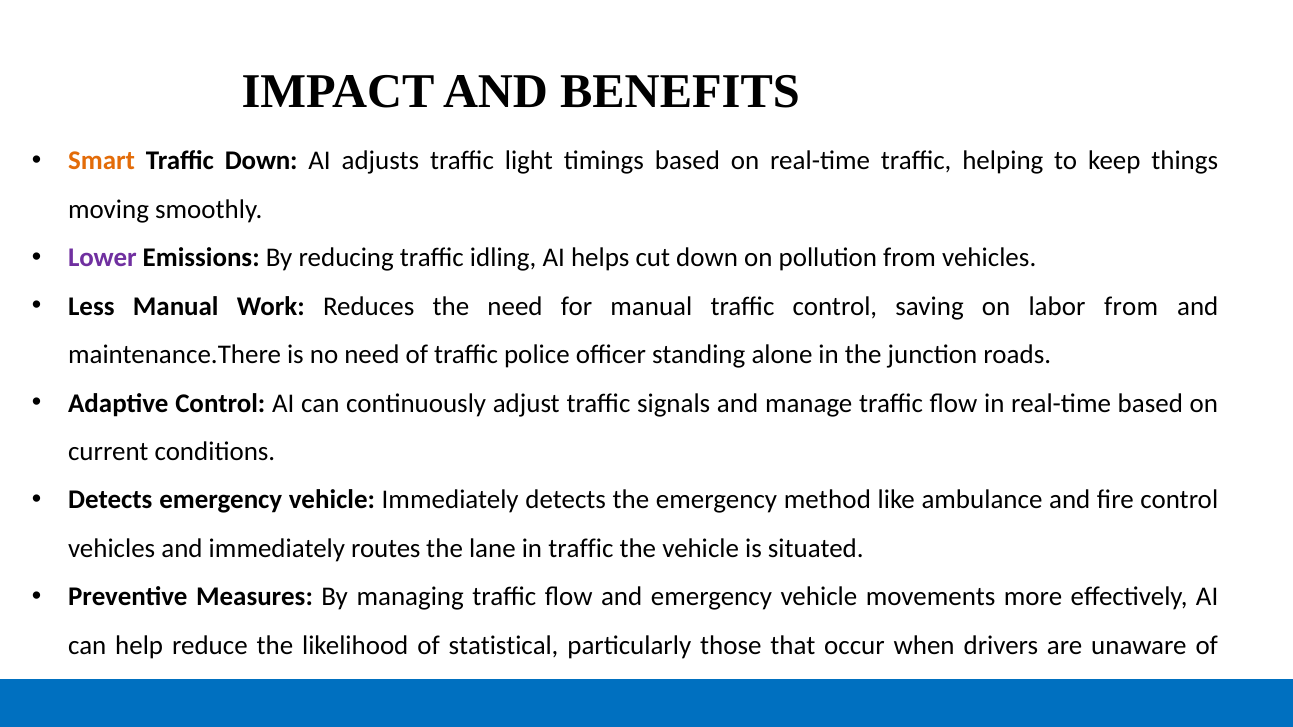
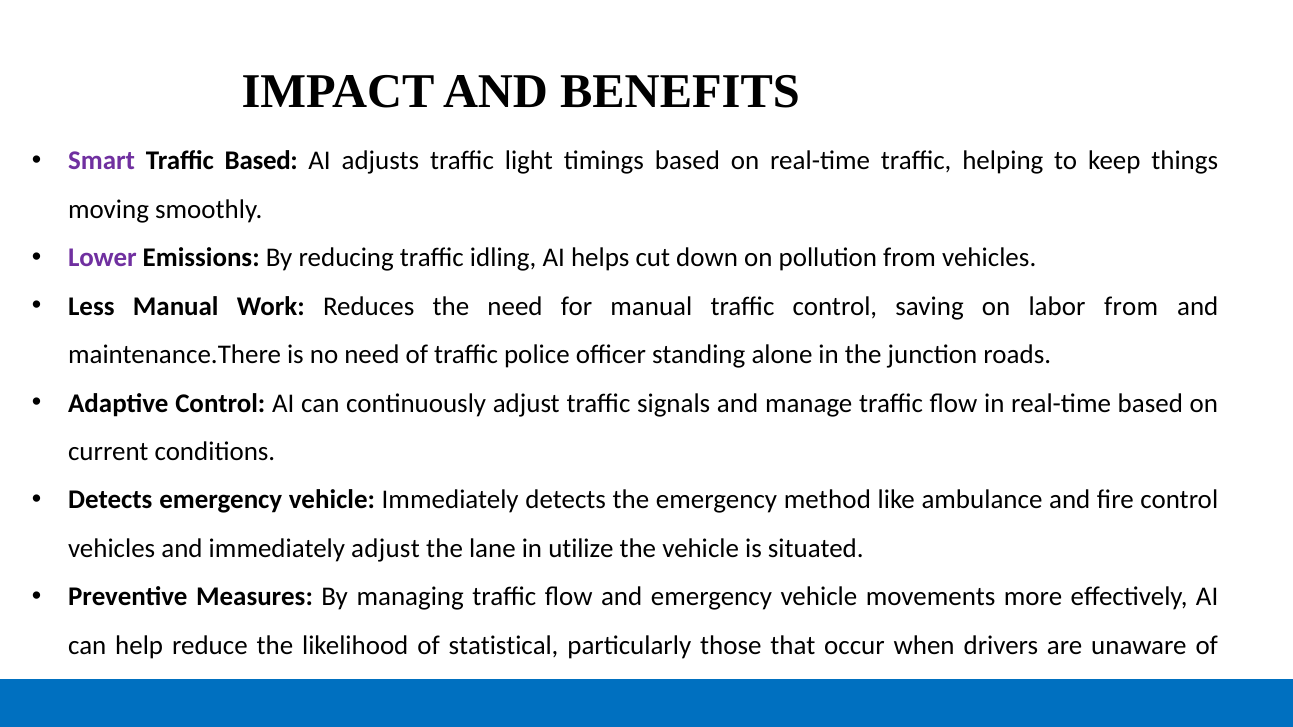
Smart colour: orange -> purple (102, 161)
Traffic Down: Down -> Based (261, 161)
immediately routes: routes -> adjust (386, 549)
in traffic: traffic -> utilize (581, 549)
